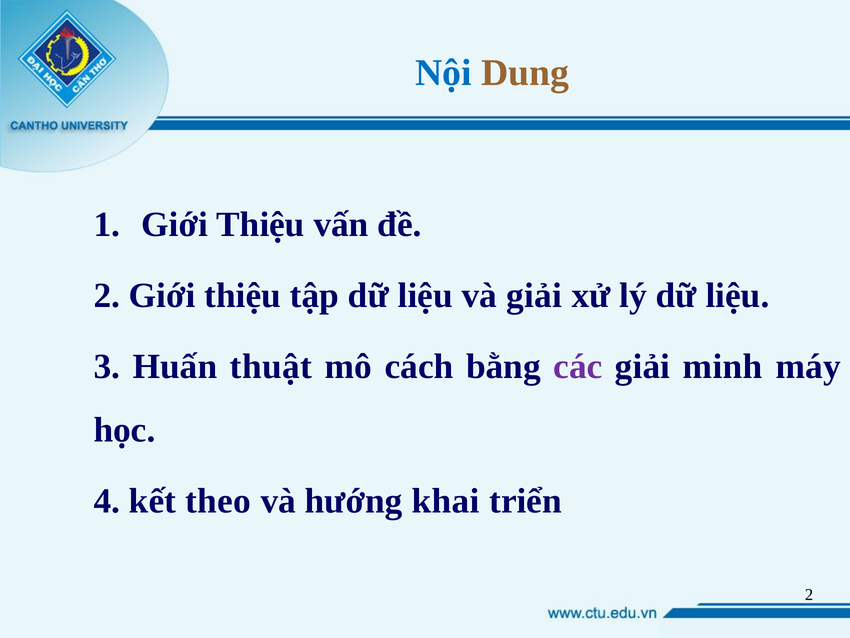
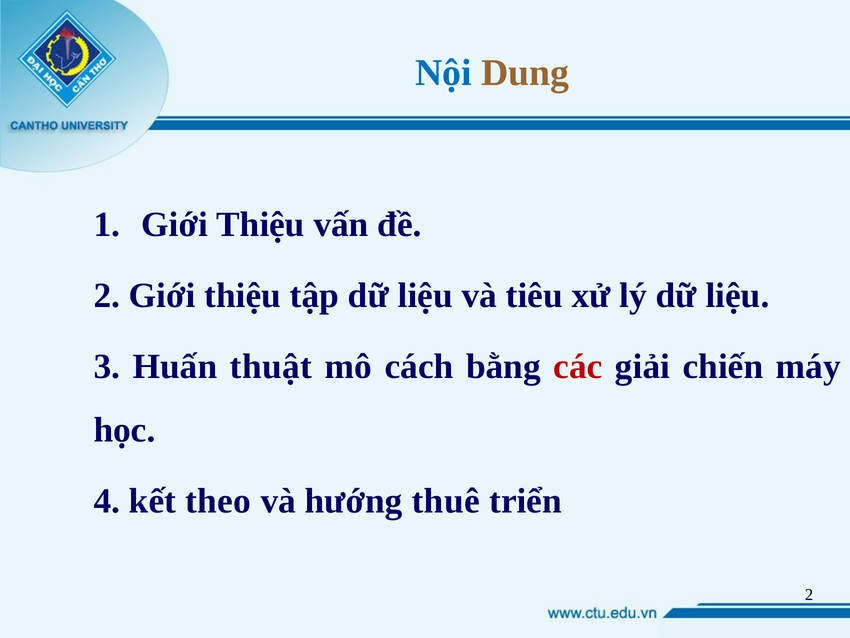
và giải: giải -> tiêu (534, 295)
các colour: purple -> red (578, 366)
minh: minh -> chiến (723, 366)
khai: khai -> thuê (446, 501)
